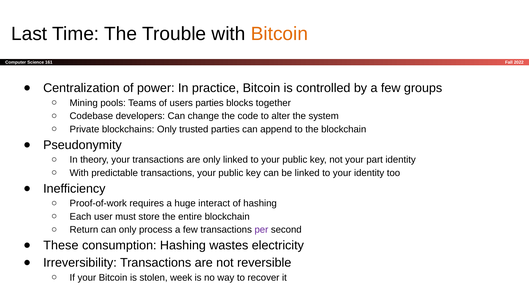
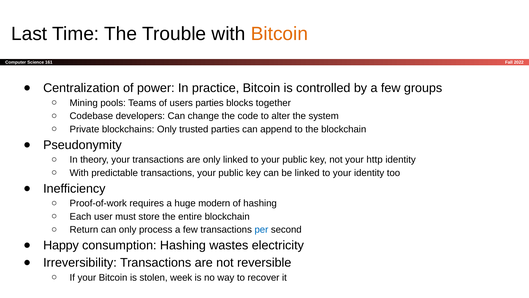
part: part -> http (375, 160)
interact: interact -> modern (214, 203)
per colour: purple -> blue (261, 229)
These: These -> Happy (61, 245)
